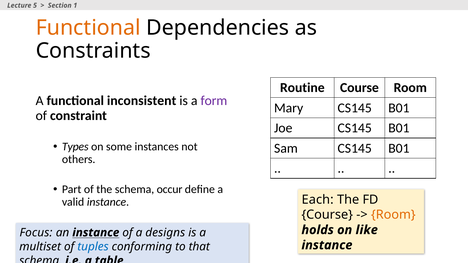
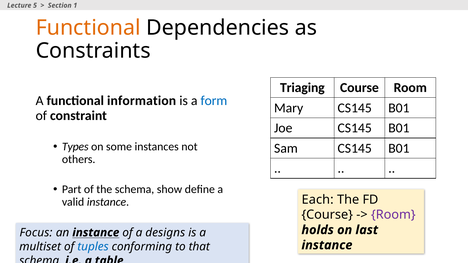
Routine: Routine -> Triaging (302, 88)
inconsistent: inconsistent -> information (142, 101)
form colour: purple -> blue (214, 101)
occur: occur -> show (170, 190)
Room colour: orange -> purple (393, 215)
like: like -> last (367, 230)
